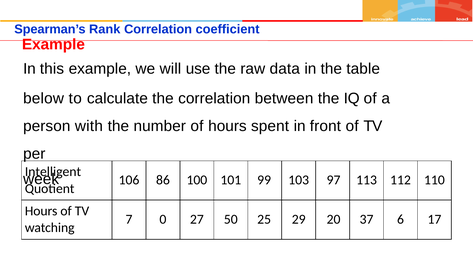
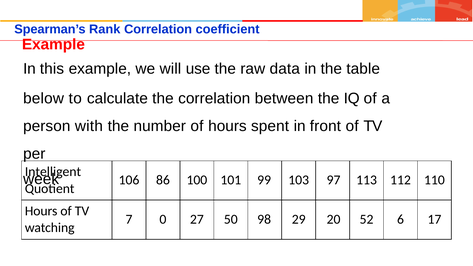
25: 25 -> 98 (264, 219)
37: 37 -> 52 (367, 219)
